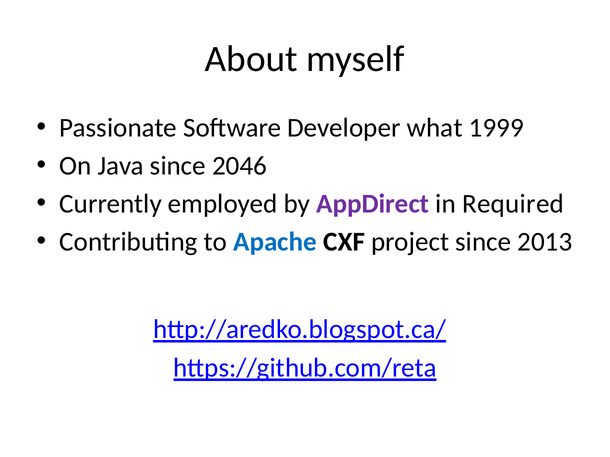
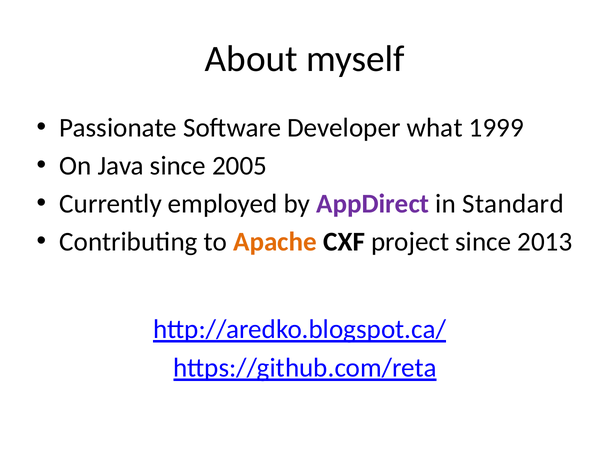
2046: 2046 -> 2005 (240, 166)
Required: Required -> Standard (513, 204)
Apache colour: blue -> orange (275, 242)
